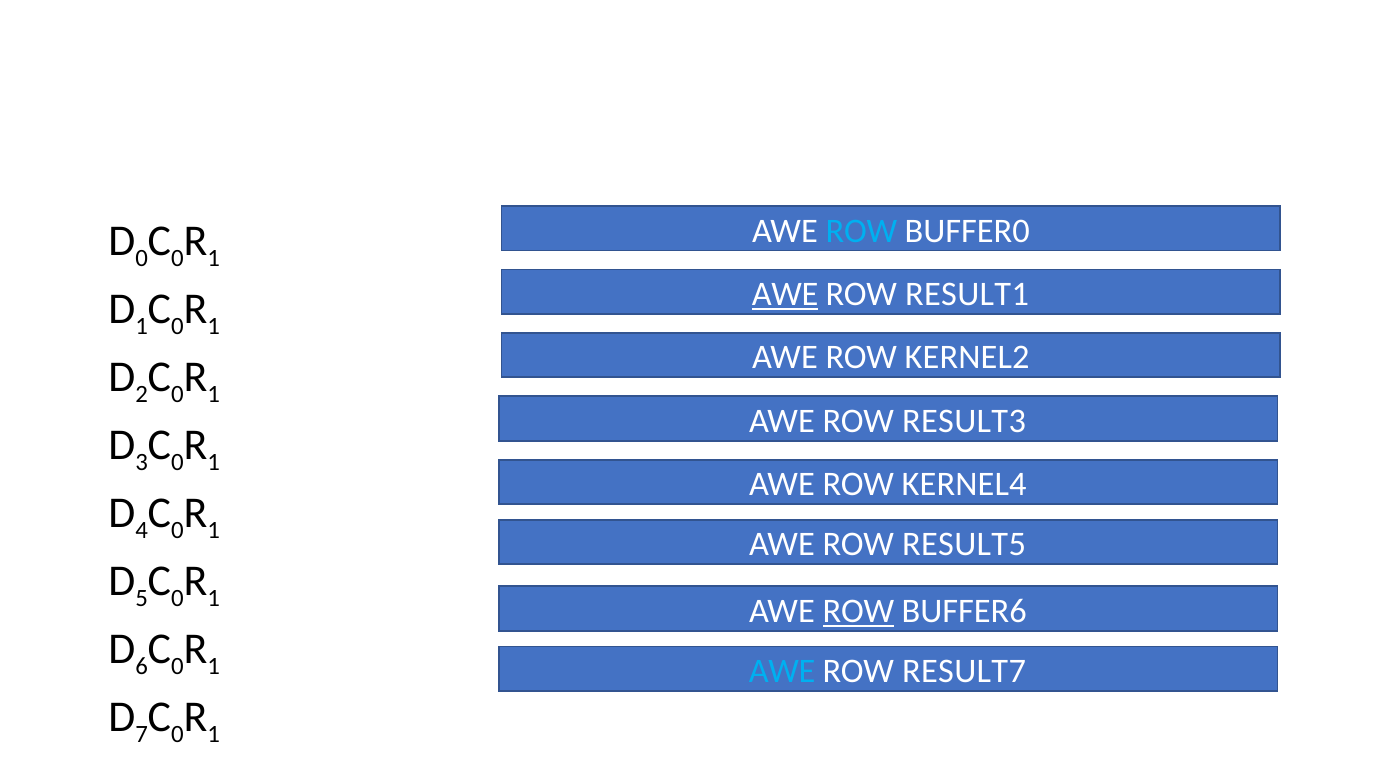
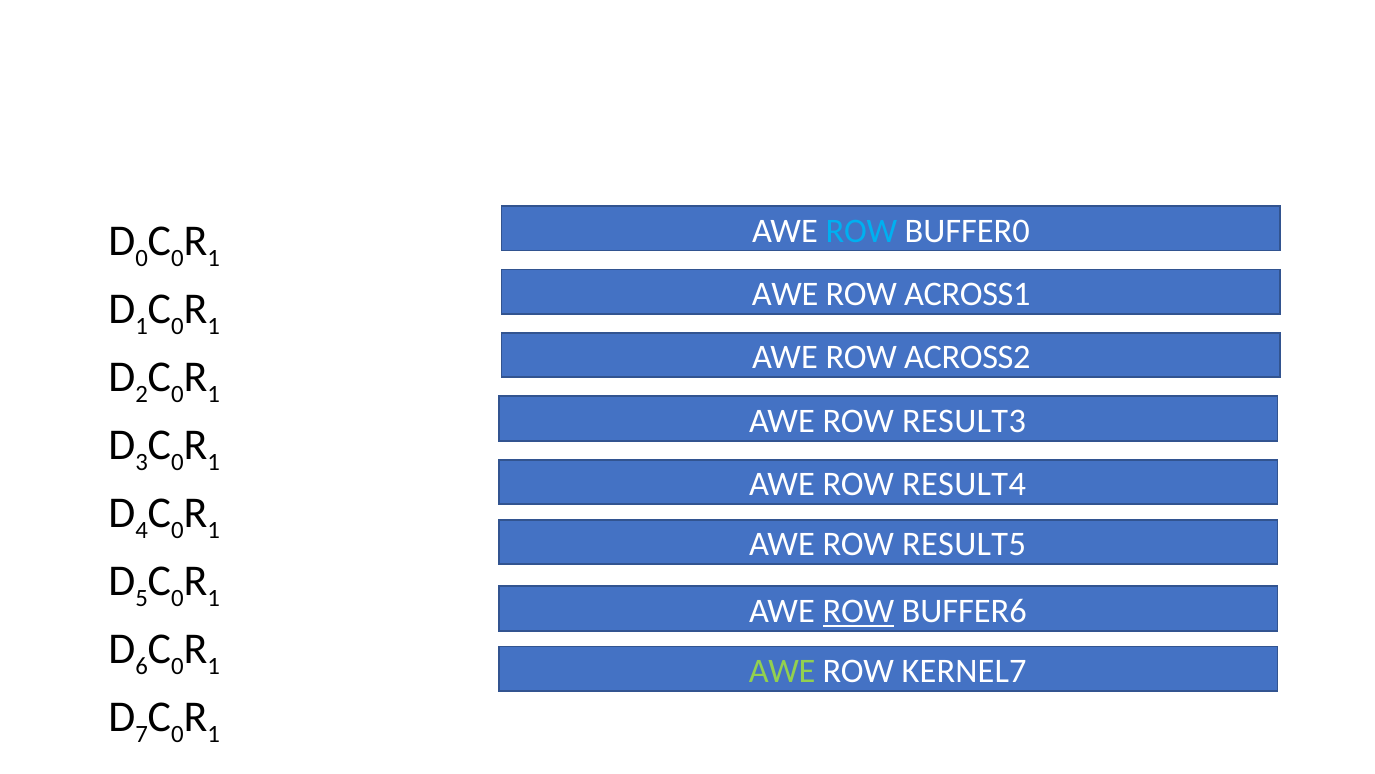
AWE underline: present -> none (785, 294)
RESULT1: RESULT1 -> ACROSS1 (967, 294)
KERNEL2: KERNEL2 -> ACROSS2 (967, 357)
KERNEL4: KERNEL4 -> RESULT4 (964, 484)
AWE colour: light blue -> light green (782, 671)
RESULT7: RESULT7 -> KERNEL7 (964, 671)
